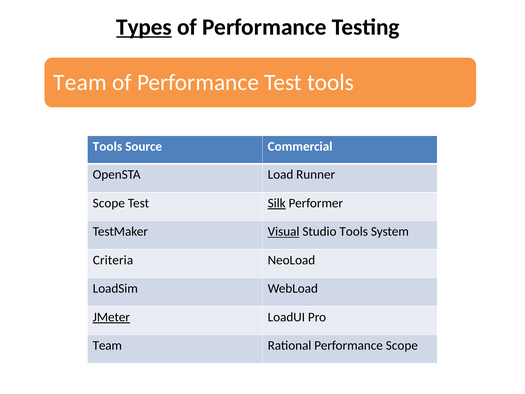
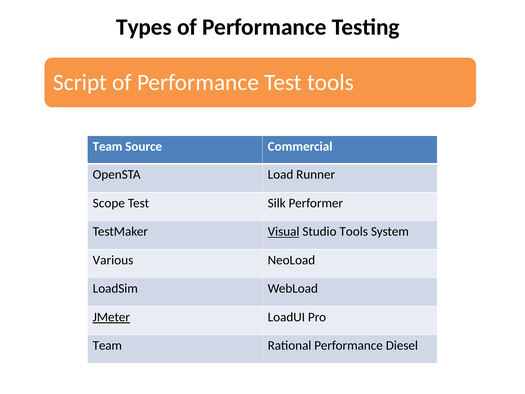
Types underline: present -> none (144, 27)
Team: Team -> Script (80, 82)
Tools: Tools -> Team (108, 146)
Silk underline: present -> none (277, 203)
Criteria: Criteria -> Various (113, 260)
Performance Scope: Scope -> Diesel (402, 345)
